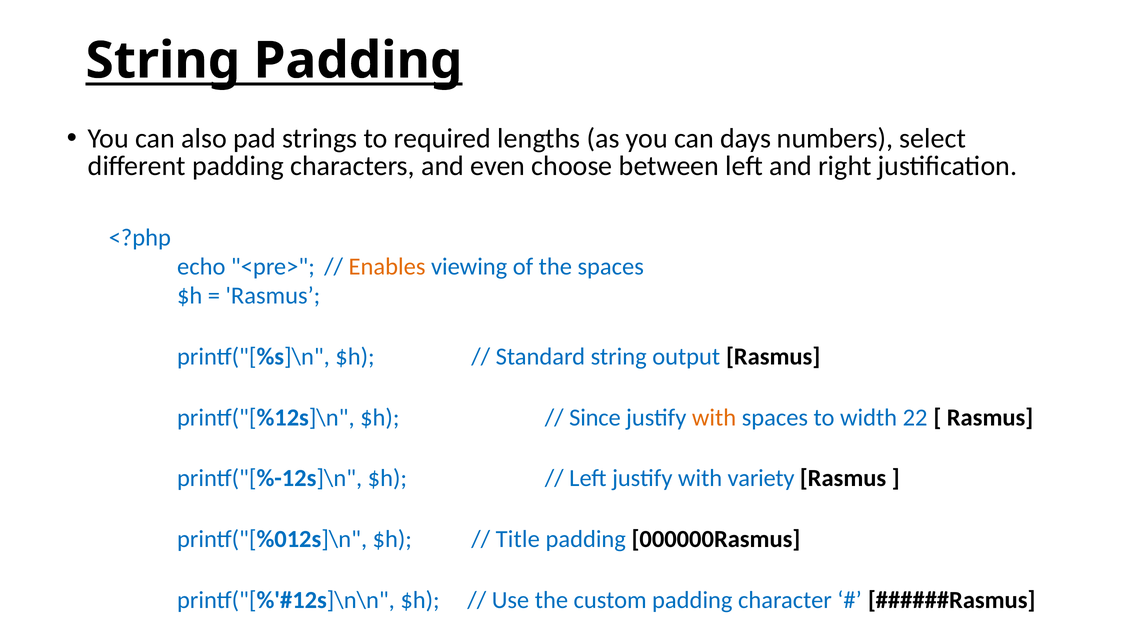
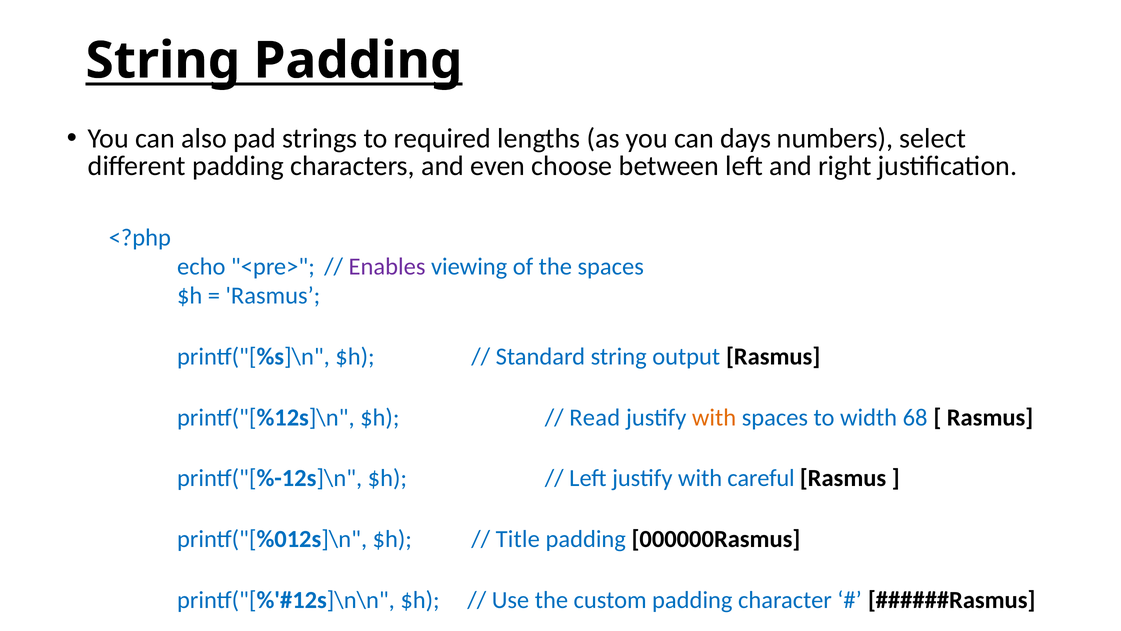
Enables colour: orange -> purple (387, 267)
Since: Since -> Read (595, 417)
22: 22 -> 68 (915, 417)
variety: variety -> careful (761, 478)
